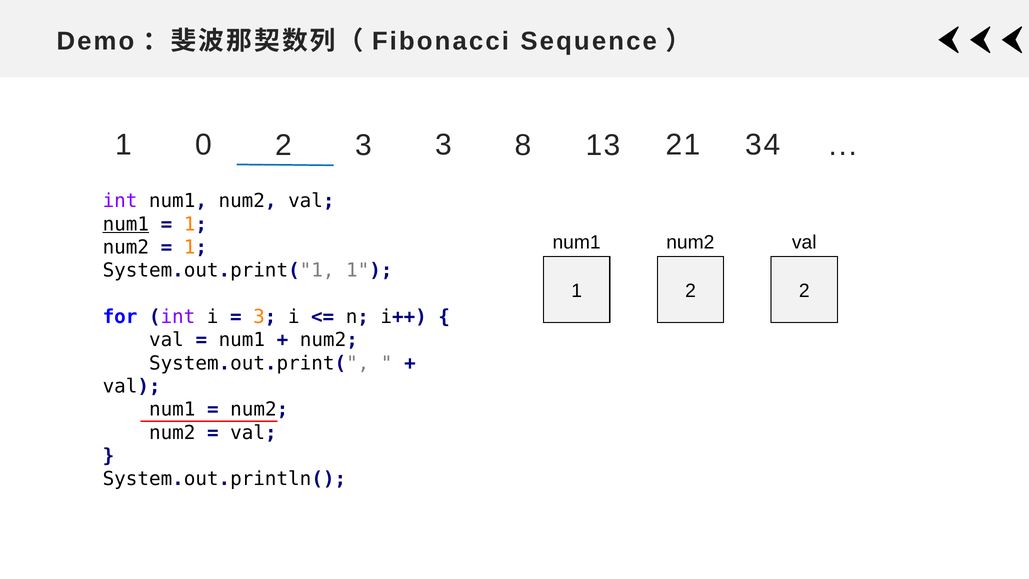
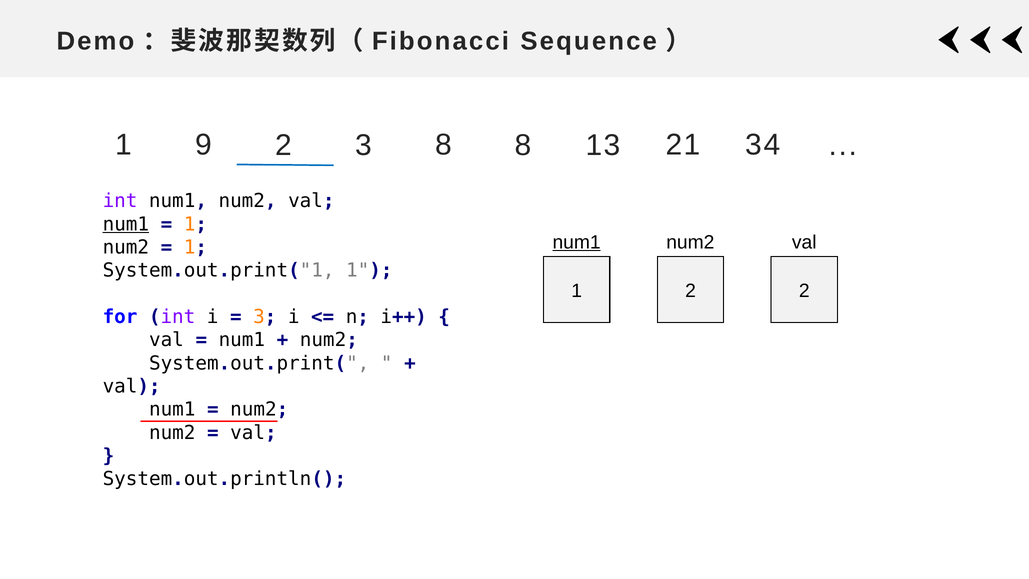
0: 0 -> 9 (204, 145)
3 3: 3 -> 8 (443, 145)
num1 underline: none -> present (577, 242)
